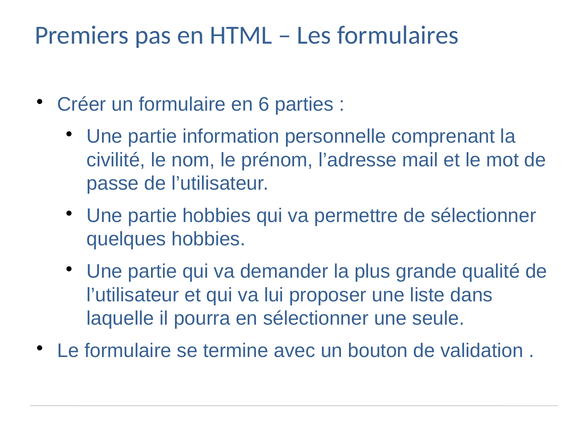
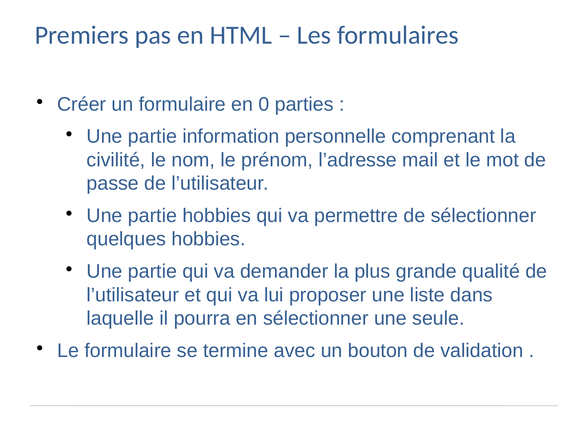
6: 6 -> 0 (264, 104)
